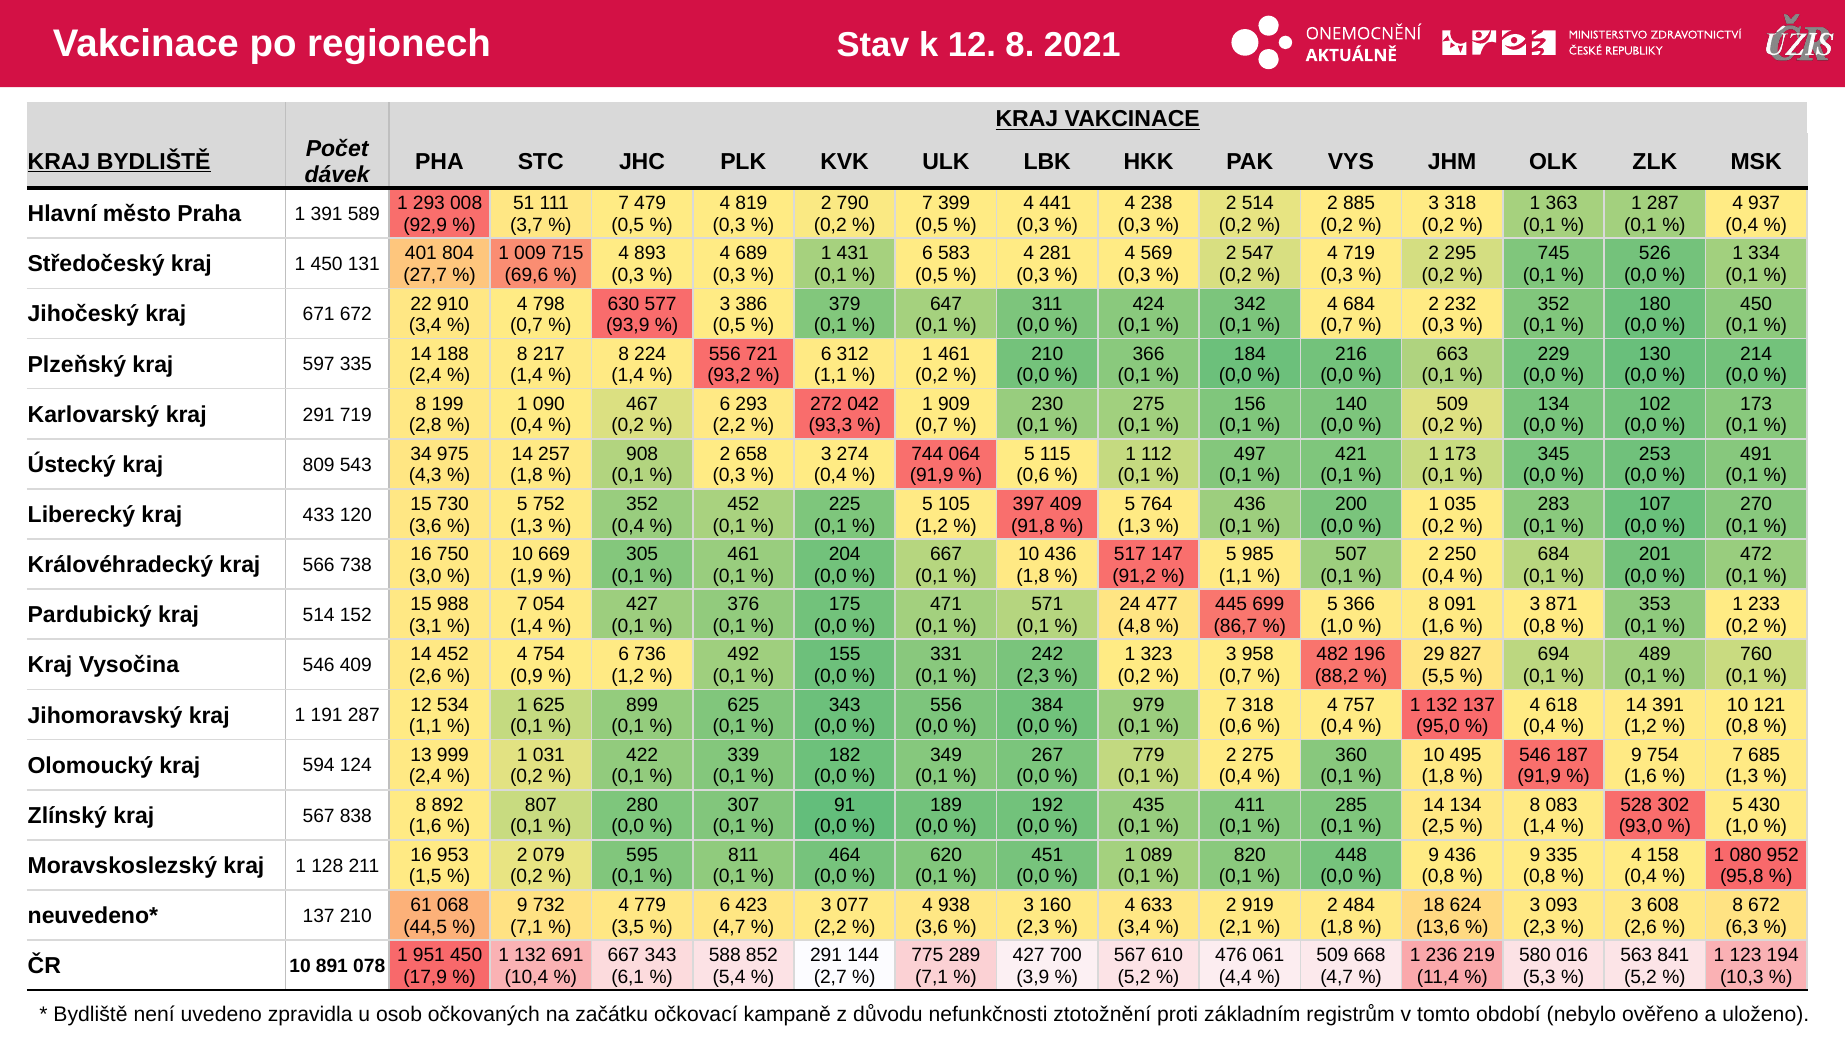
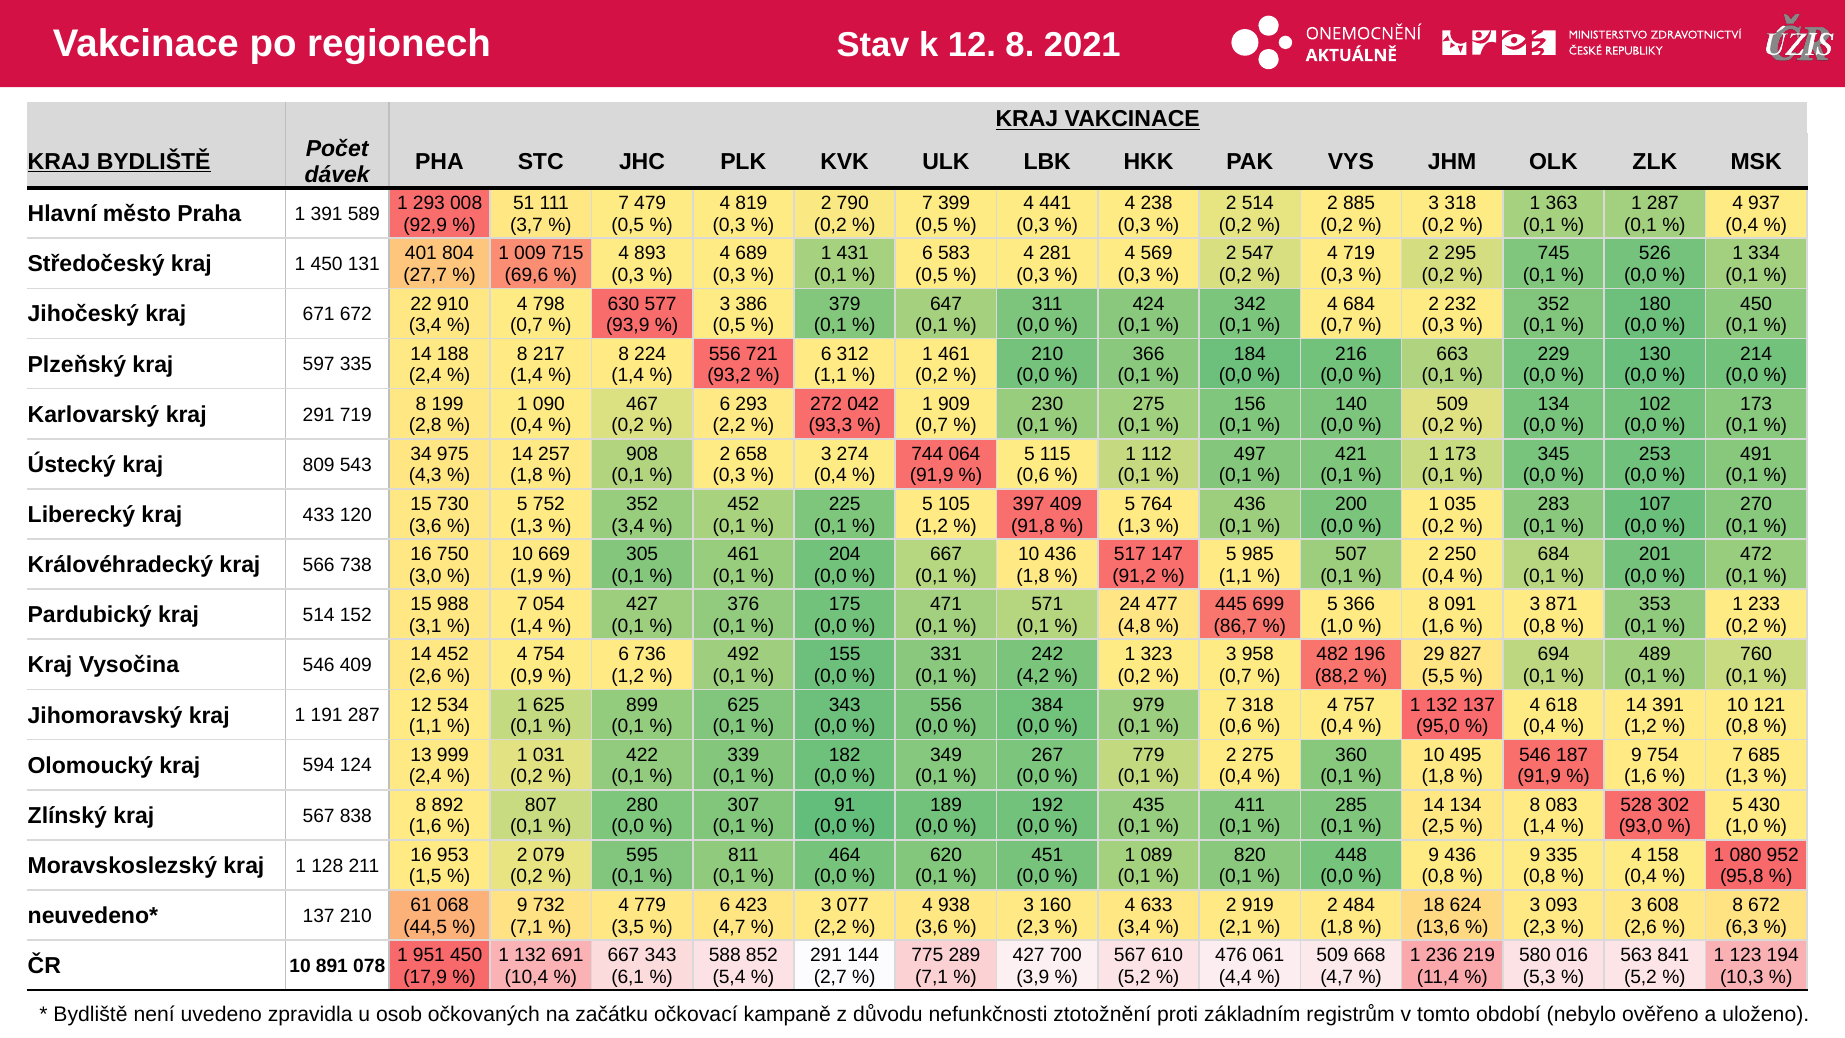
0,4: 0,4 -> 3,4 (628, 526)
2,3: 2,3 -> 4,2 (1033, 676)
